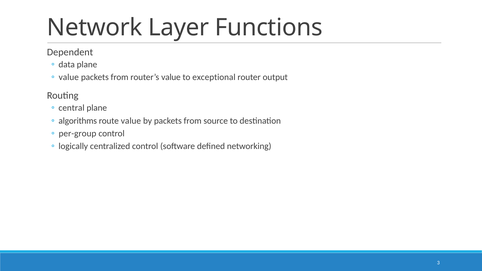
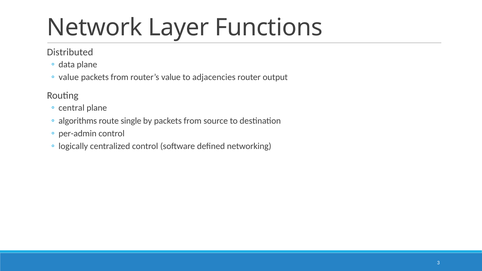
Dependent: Dependent -> Distributed (70, 52)
exceptional: exceptional -> adjacencies (214, 77)
route value: value -> single (131, 121)
per-group: per-group -> per-admin (78, 134)
